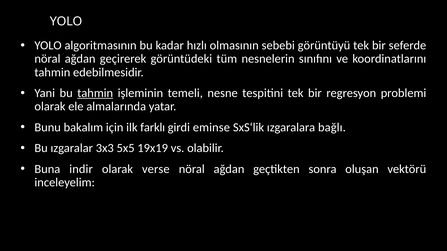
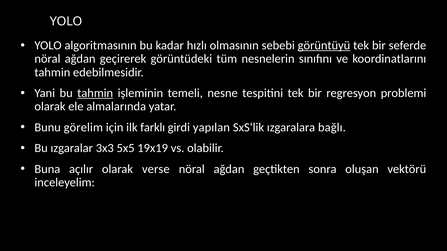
görüntüyü underline: none -> present (324, 46)
bakalım: bakalım -> görelim (83, 128)
eminse: eminse -> yapılan (211, 128)
indir: indir -> açılır (81, 169)
